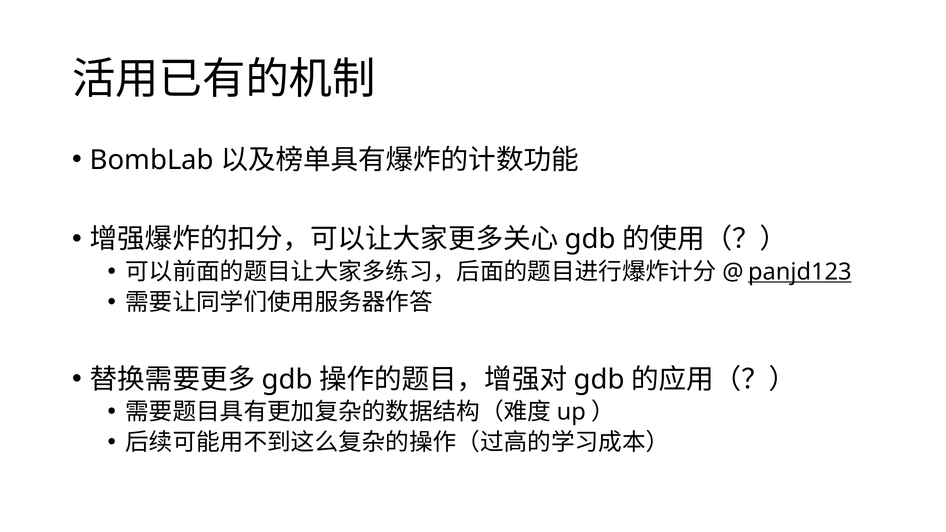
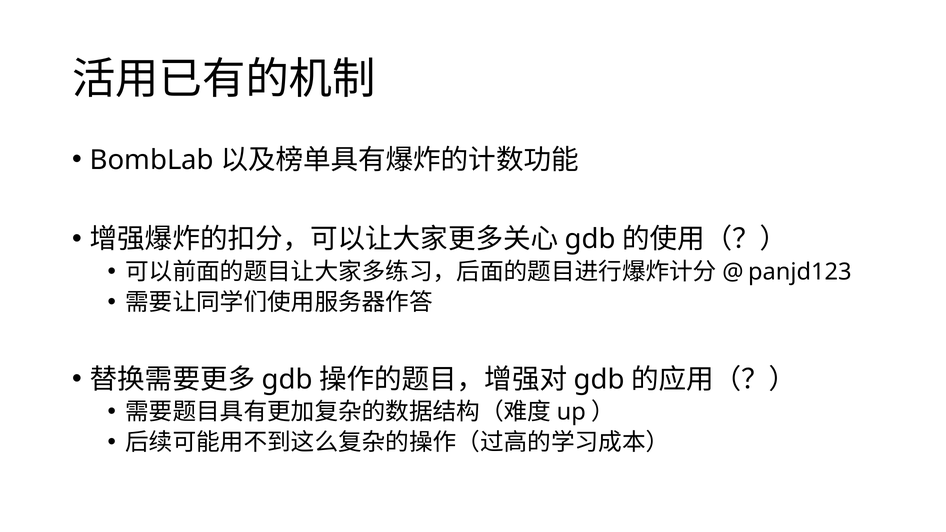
panjd123 underline: present -> none (800, 272)
